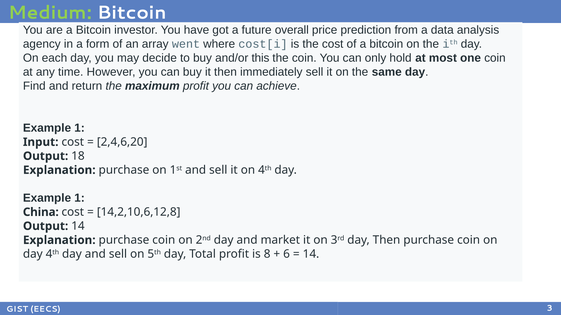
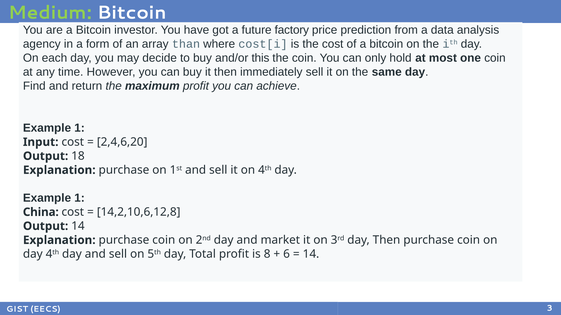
overall: overall -> factory (292, 30)
went: went -> than (186, 44)
